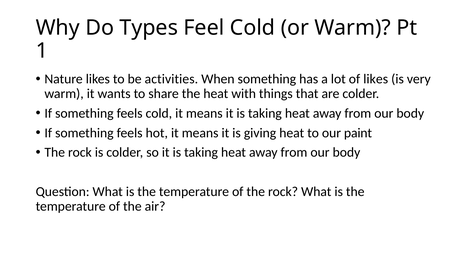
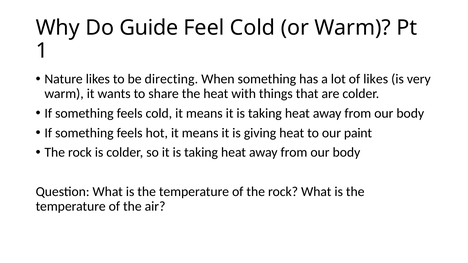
Types: Types -> Guide (149, 28)
activities: activities -> directing (171, 79)
